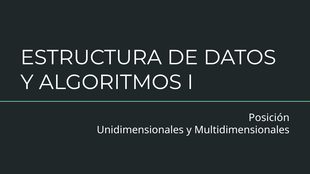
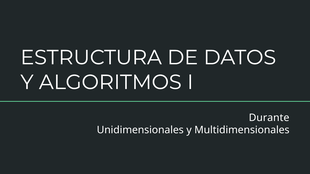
Posición: Posición -> Durante (269, 118)
